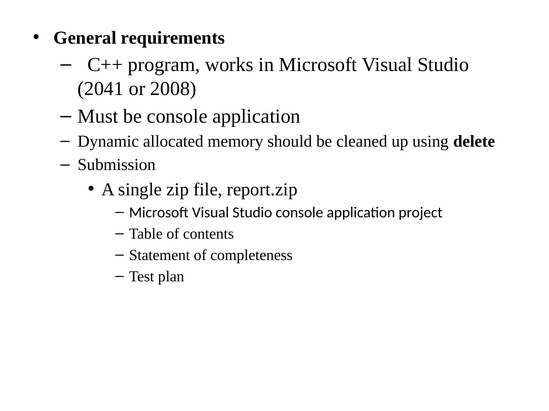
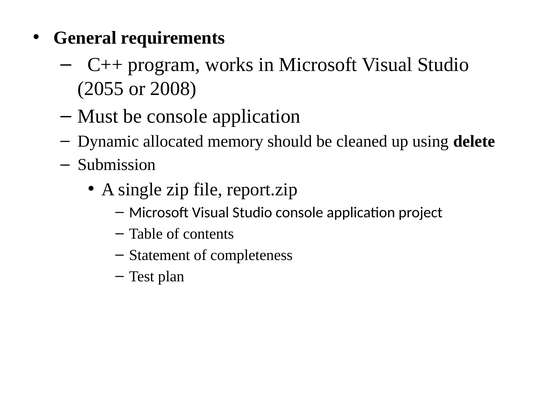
2041: 2041 -> 2055 (101, 89)
